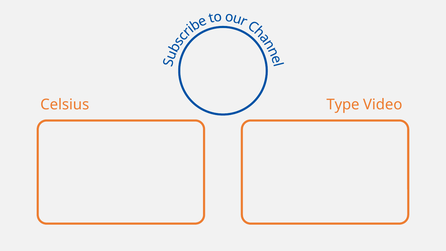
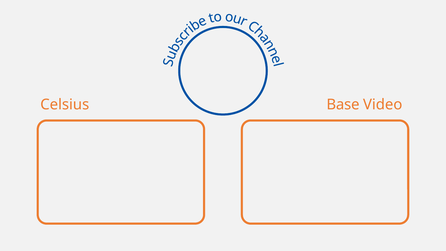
Type: Type -> Base (343, 105)
